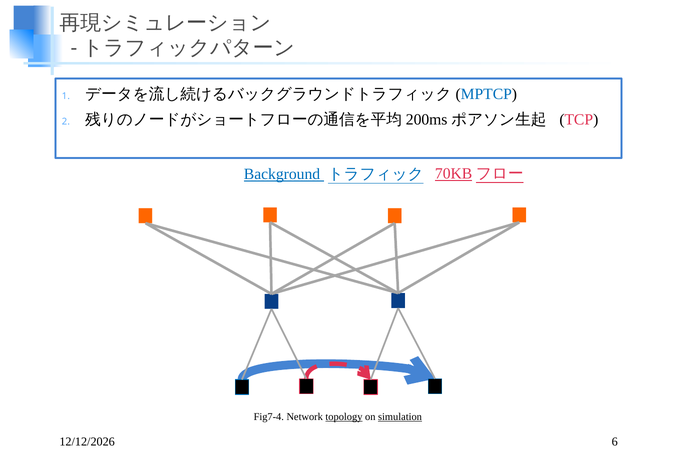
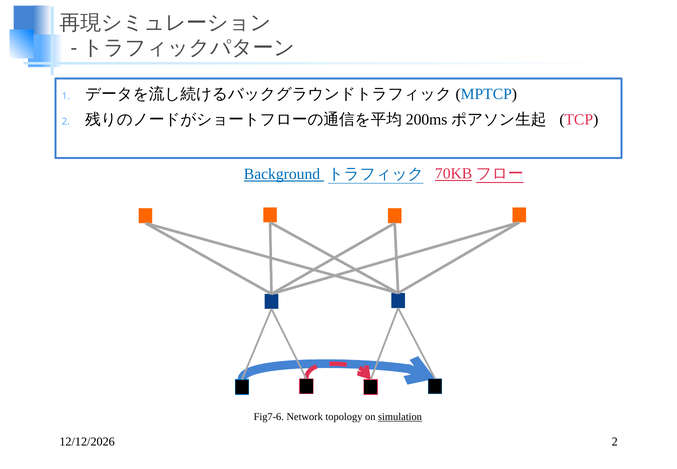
Fig7-4: Fig7-4 -> Fig7-6 (269, 417)
topology underline: present -> none (344, 417)
6: 6 -> 2 (615, 441)
